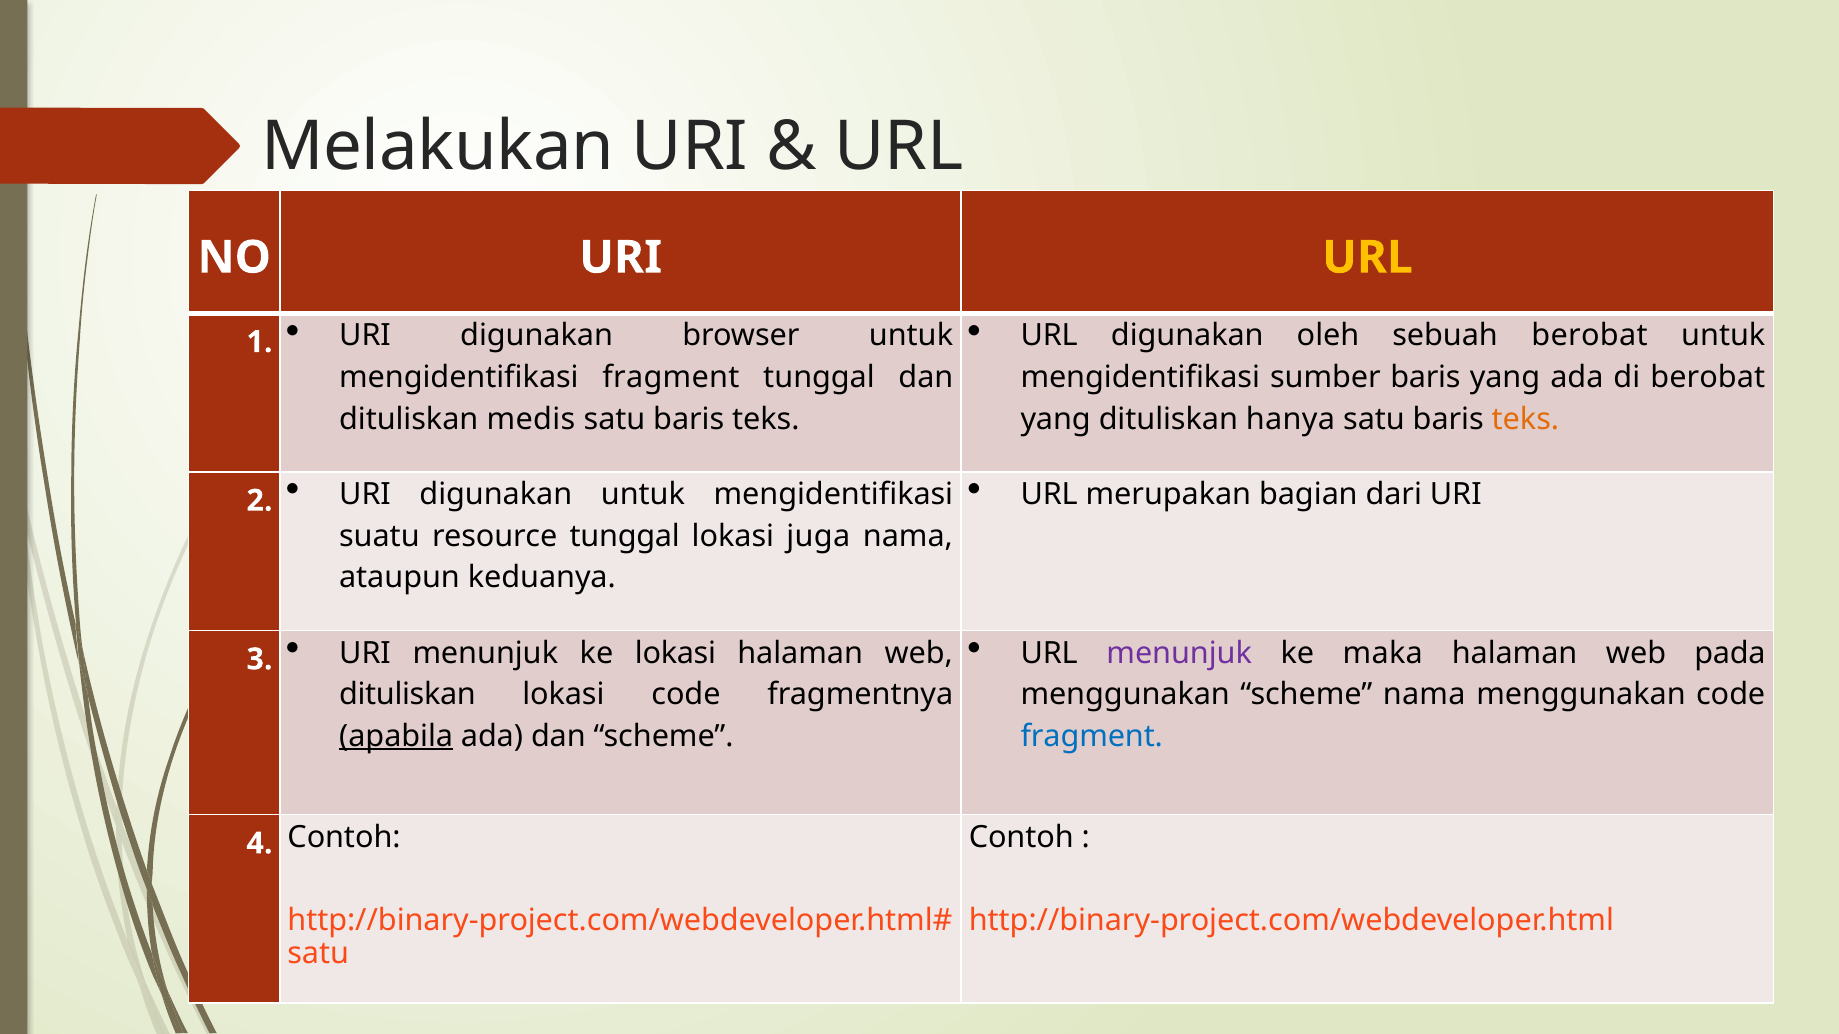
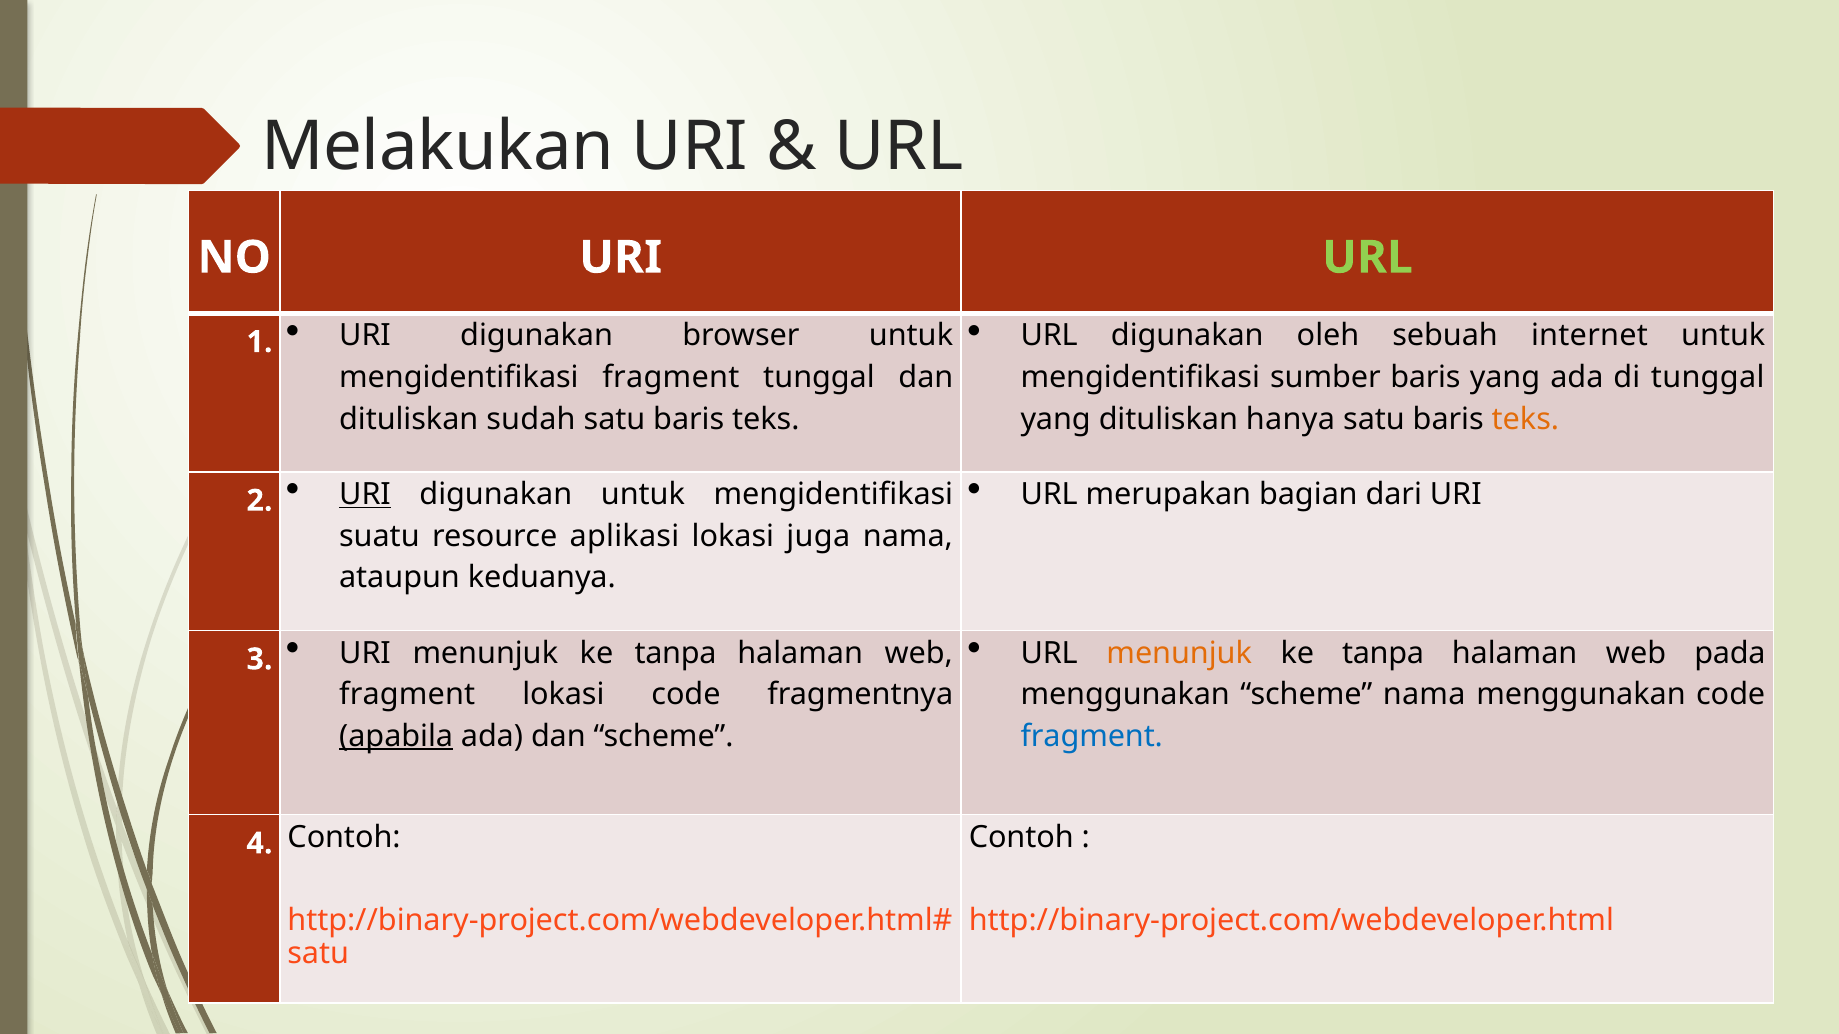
URL colour: yellow -> light green (1367, 258)
sebuah berobat: berobat -> internet (1589, 336)
di berobat: berobat -> tunggal (1708, 377)
medis: medis -> sudah (531, 419)
URI underline: none -> present (365, 495)
resource tunggal: tunggal -> aplikasi (624, 536)
URI menunjuk ke lokasi: lokasi -> tanpa (675, 653)
menunjuk colour: purple -> orange (1179, 653)
maka: maka -> tanpa (1383, 653)
dituliskan: dituliskan -> fragment (407, 695)
